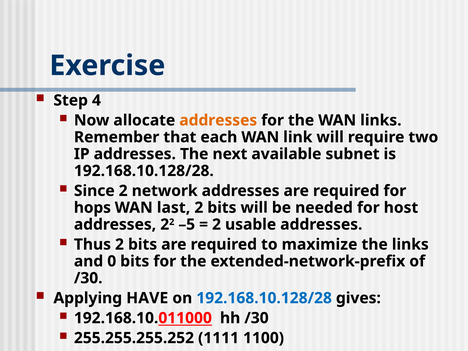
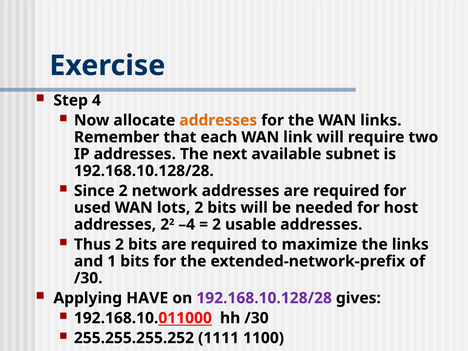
hops: hops -> used (92, 208)
last: last -> lots (174, 208)
–5: –5 -> –4 (187, 224)
0: 0 -> 1 (112, 261)
192.168.10.128/28 colour: blue -> purple (264, 298)
